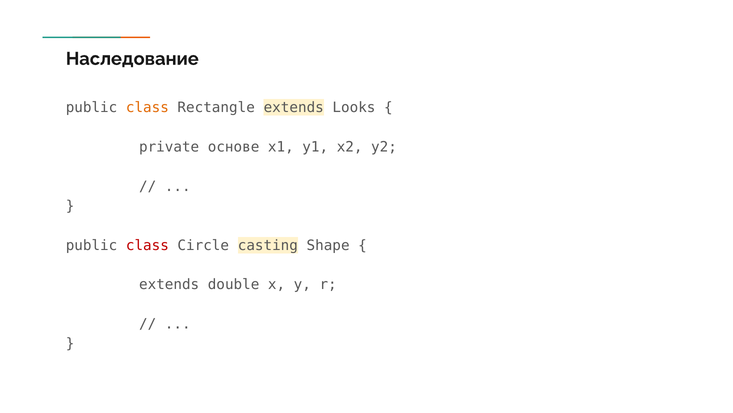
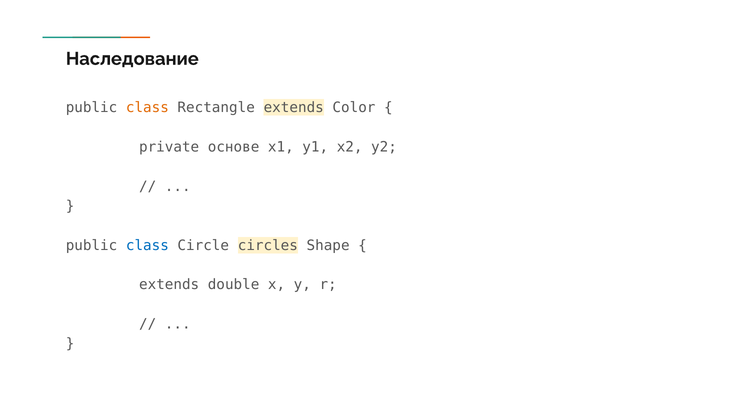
Looks: Looks -> Color (354, 107)
class colour: red -> blue (147, 245)
casting: casting -> circles (268, 245)
